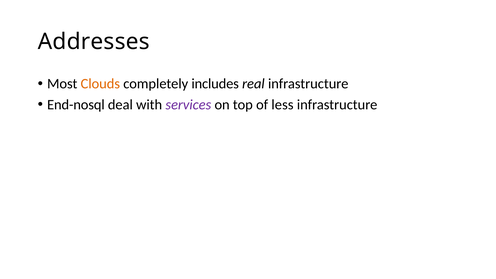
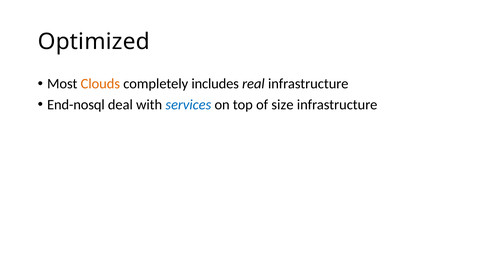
Addresses: Addresses -> Optimized (94, 42)
services colour: purple -> blue (188, 105)
less: less -> size (282, 105)
